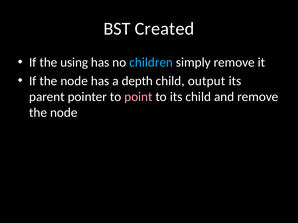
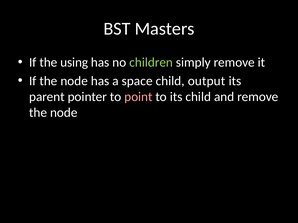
Created: Created -> Masters (165, 29)
children colour: light blue -> light green (151, 63)
depth: depth -> space (137, 81)
